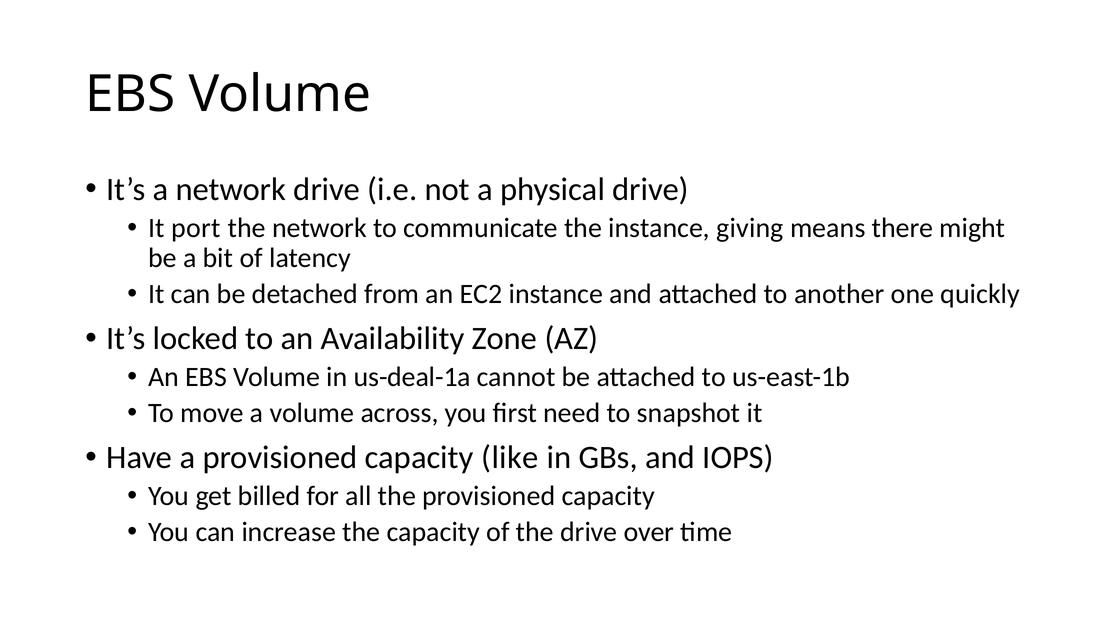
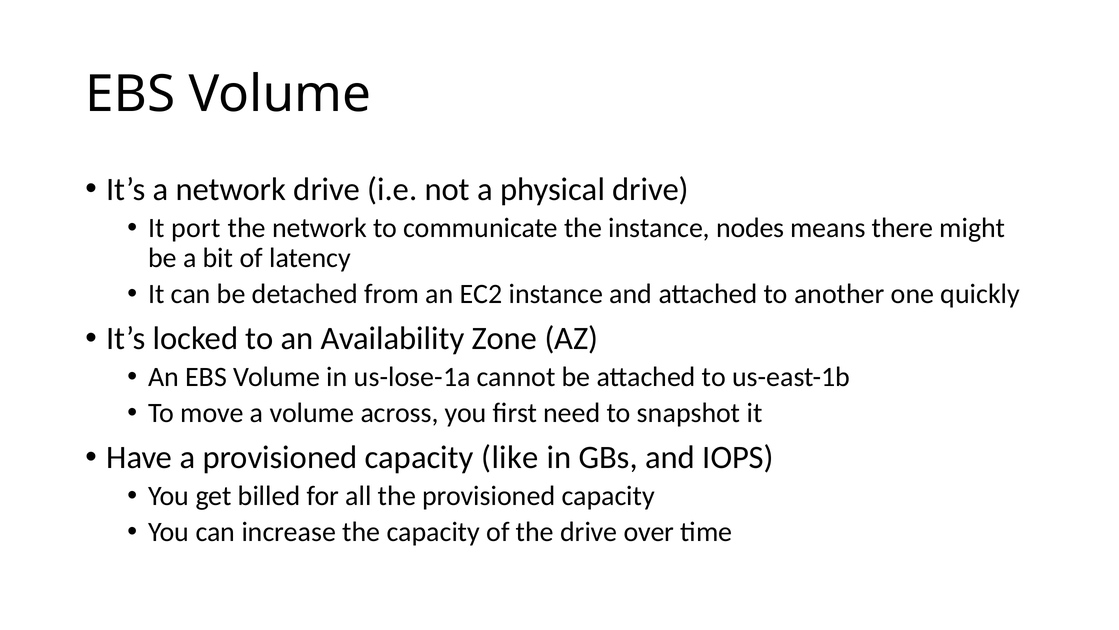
giving: giving -> nodes (750, 228)
us-deal-1a: us-deal-1a -> us-lose-1a (412, 377)
